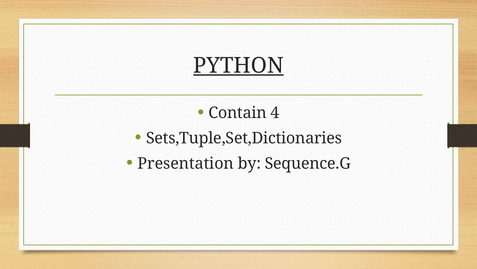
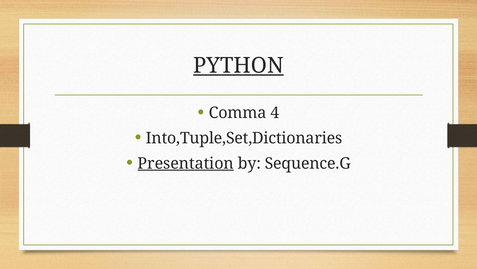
Contain: Contain -> Comma (238, 112)
Sets,Tuple,Set,Dictionaries: Sets,Tuple,Set,Dictionaries -> Into,Tuple,Set,Dictionaries (244, 138)
Presentation underline: none -> present (186, 163)
